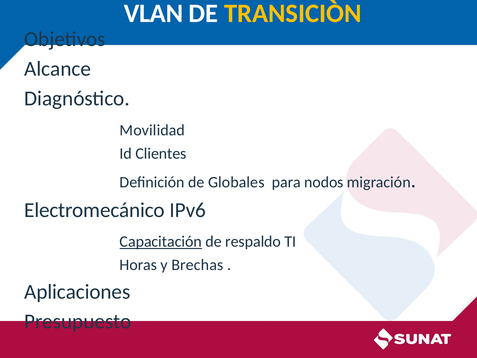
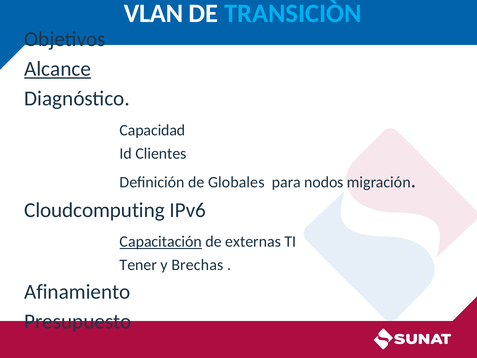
TRANSICIÒN colour: yellow -> light blue (293, 13)
Alcance underline: none -> present (58, 69)
Movilidad: Movilidad -> Capacidad (152, 130)
Electromecánico: Electromecánico -> Cloudcomputing (94, 210)
respaldo: respaldo -> externas (253, 241)
Horas: Horas -> Tener (138, 265)
Aplicaciones: Aplicaciones -> Afinamiento (77, 292)
